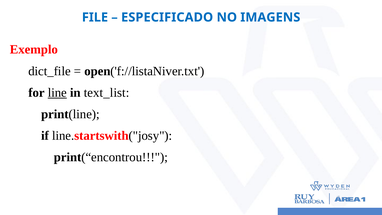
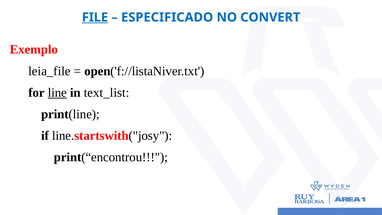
FILE underline: none -> present (95, 17)
IMAGENS: IMAGENS -> CONVERT (270, 17)
dict_file: dict_file -> leia_file (49, 71)
